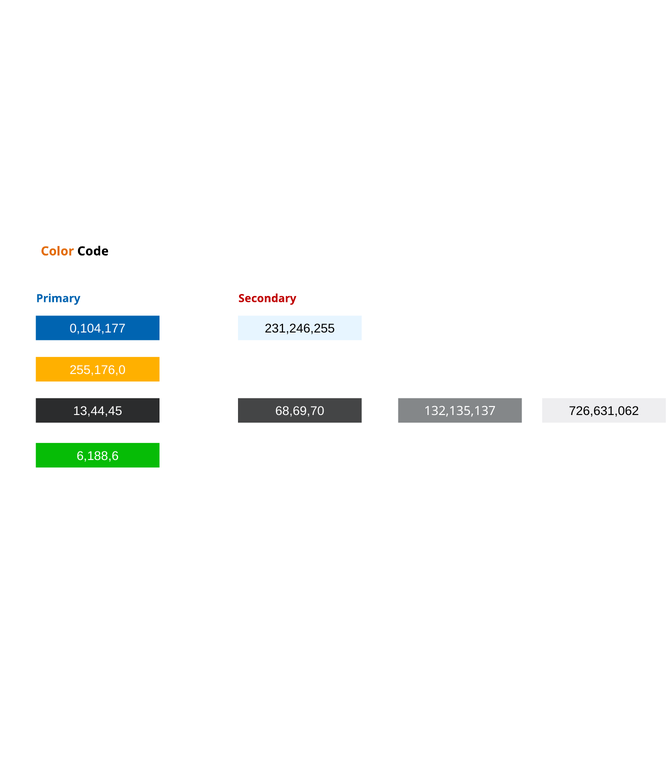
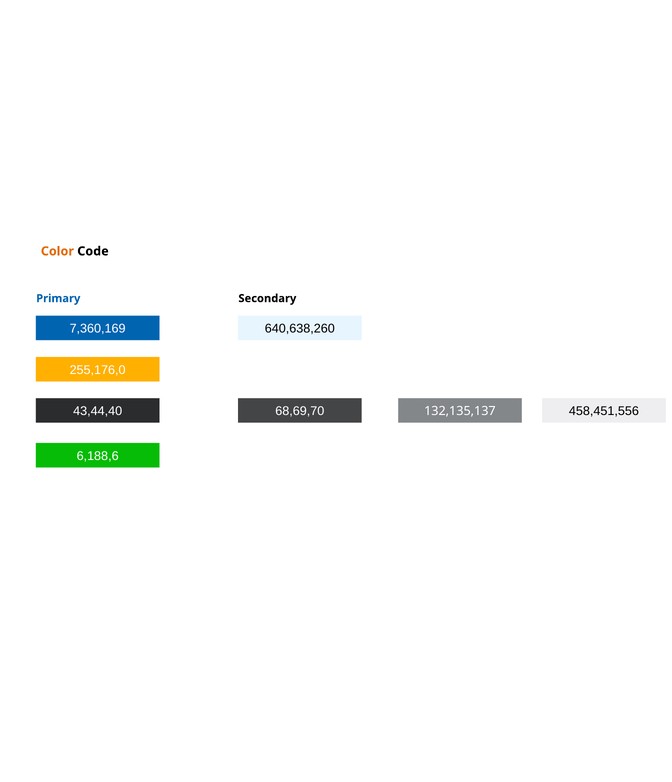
Secondary colour: red -> black (267, 298)
0,104,177: 0,104,177 -> 7,360,169 (98, 328)
231,246,255: 231,246,255 -> 640,638,260 (300, 328)
13,44,45: 13,44,45 -> 43,44,40 (98, 411)
726,631,062: 726,631,062 -> 458,451,556 (604, 411)
